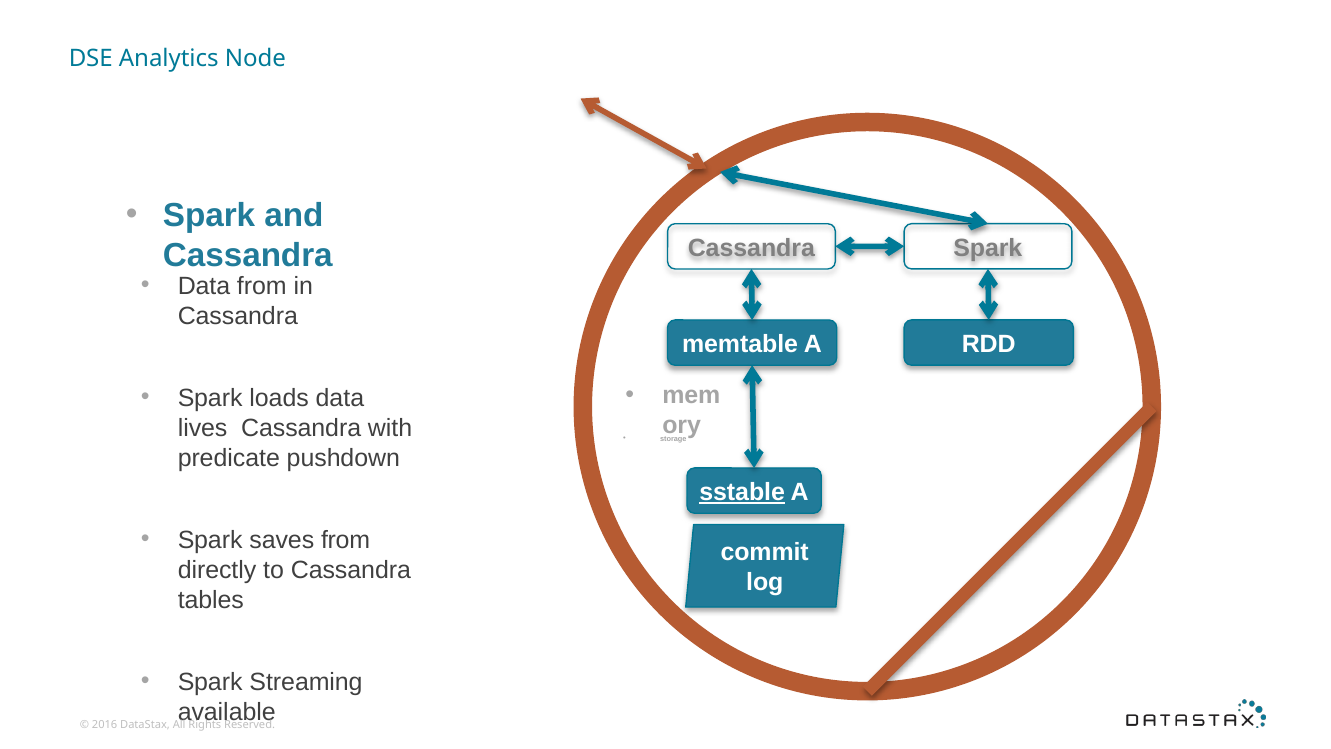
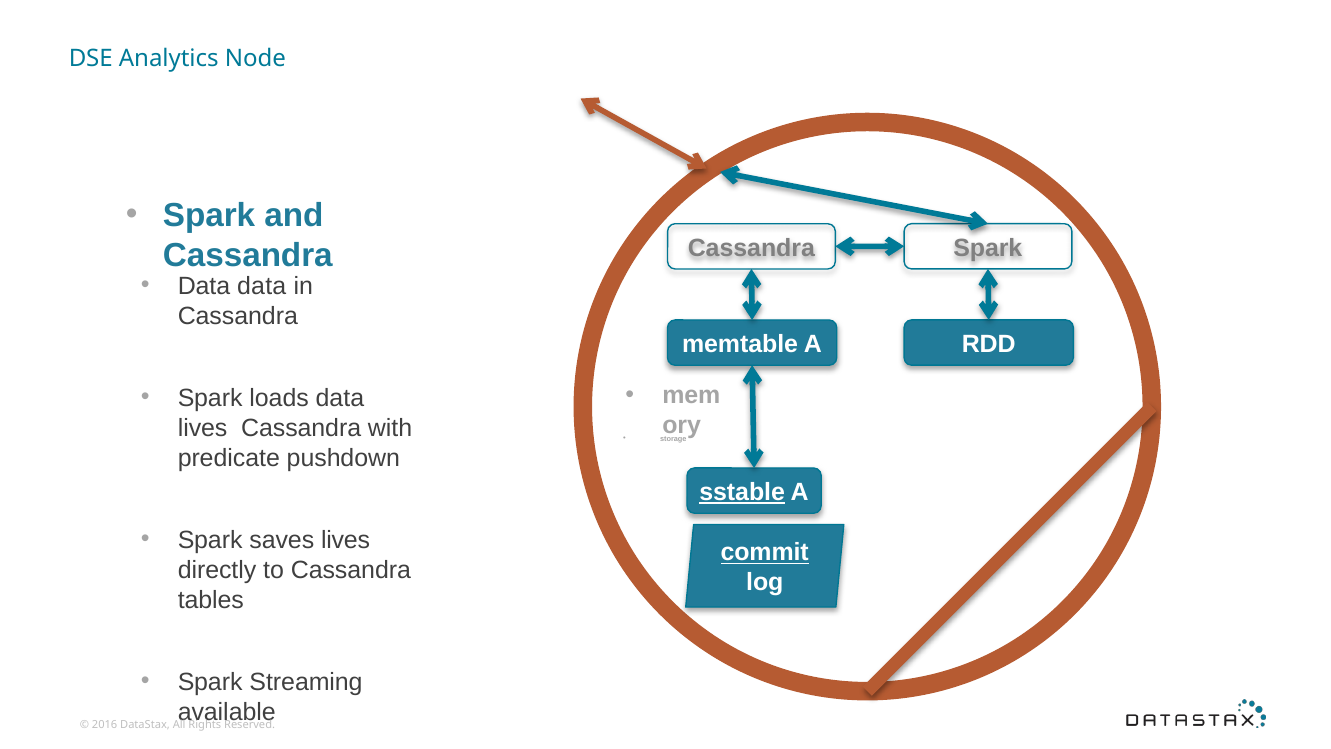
Data from: from -> data (262, 286)
saves from: from -> lives (346, 540)
commit underline: none -> present (765, 552)
